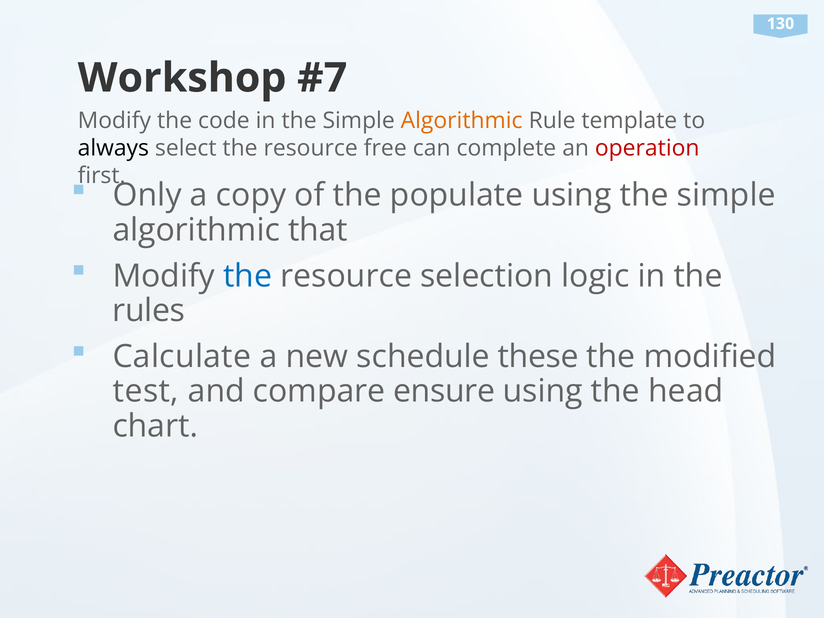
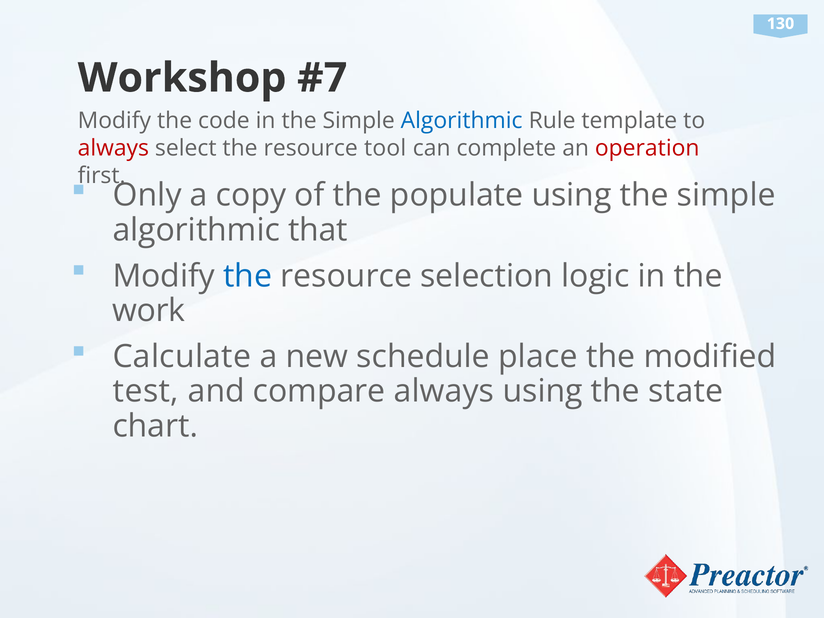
Algorithmic colour: orange -> blue (462, 121)
always colour: black -> red (113, 148)
free: free -> tool (385, 148)
rules: rules -> work (149, 311)
these: these -> place (538, 357)
compare ensure: ensure -> always (444, 391)
head: head -> state (686, 391)
